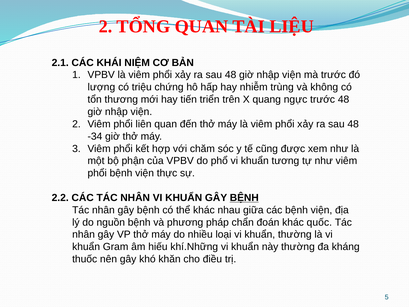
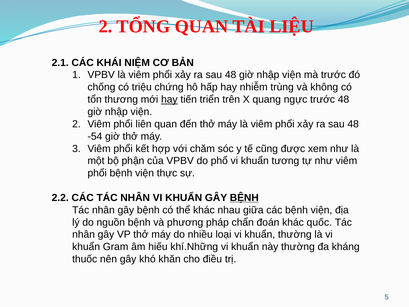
lượng: lượng -> chống (101, 87)
hay underline: none -> present (169, 99)
-34: -34 -> -54 (95, 136)
